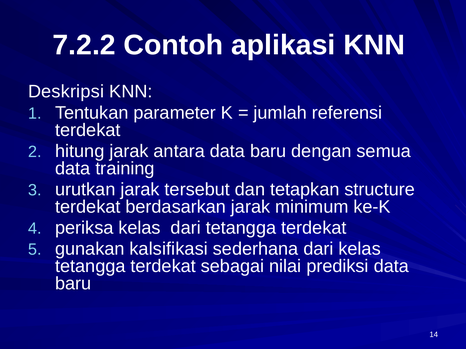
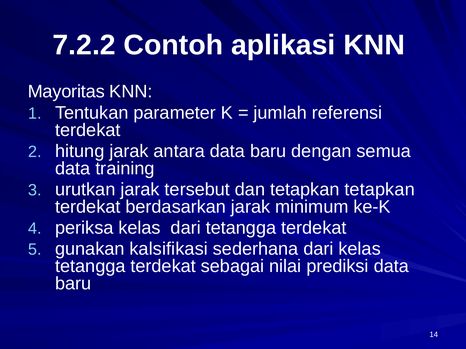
Deskripsi: Deskripsi -> Mayoritas (66, 92)
tetapkan structure: structure -> tetapkan (380, 190)
